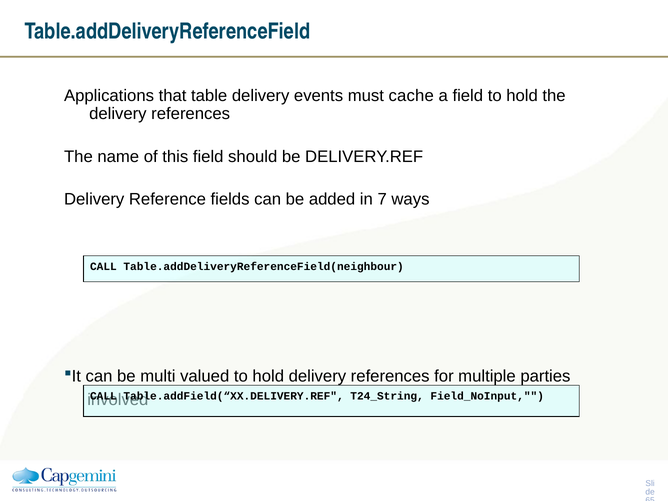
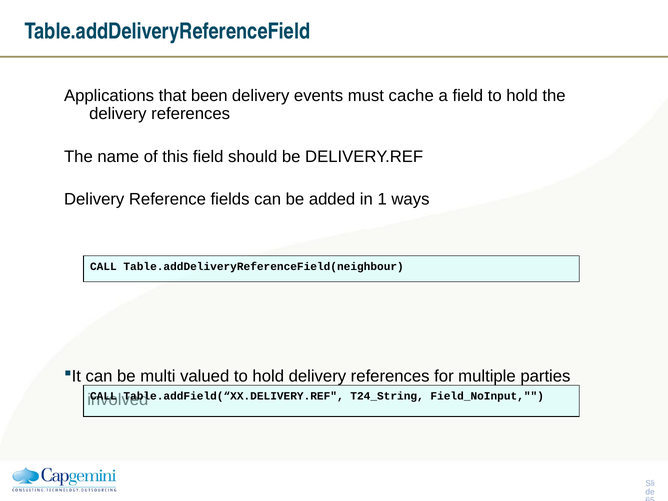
table: table -> been (209, 96)
7: 7 -> 1 (382, 199)
